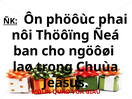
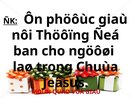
phöôùc phai: phai -> giaù (113, 19)
